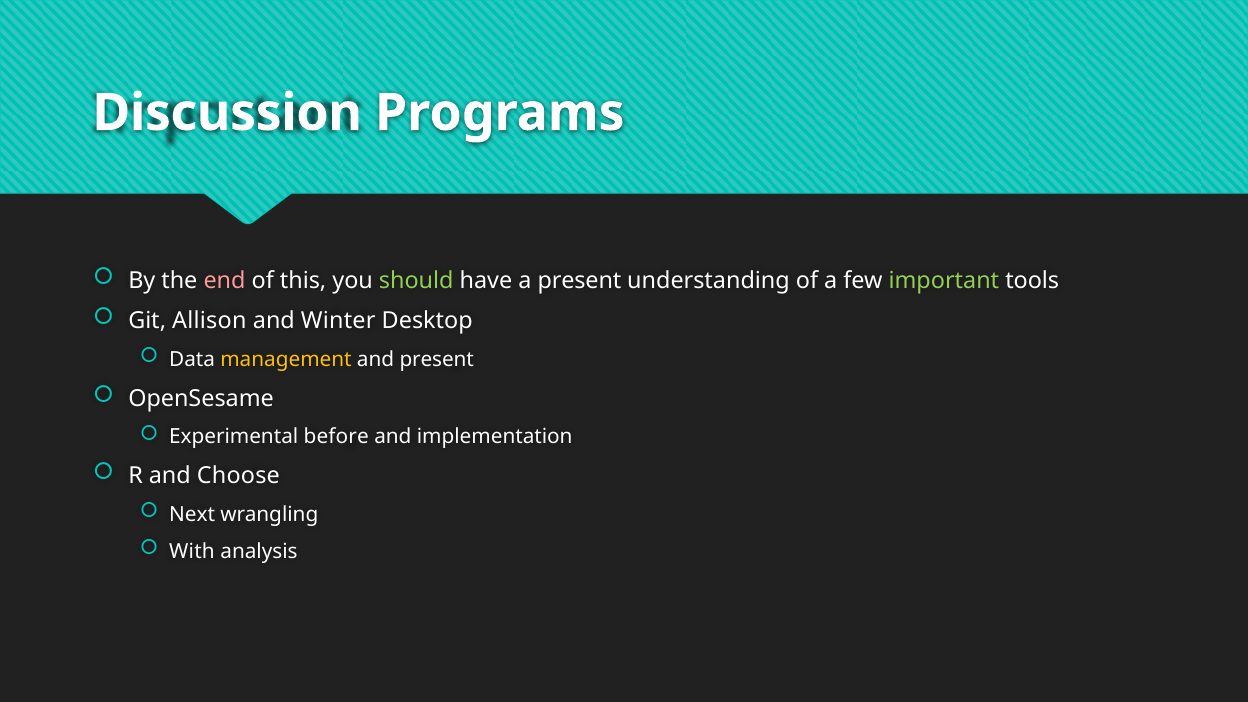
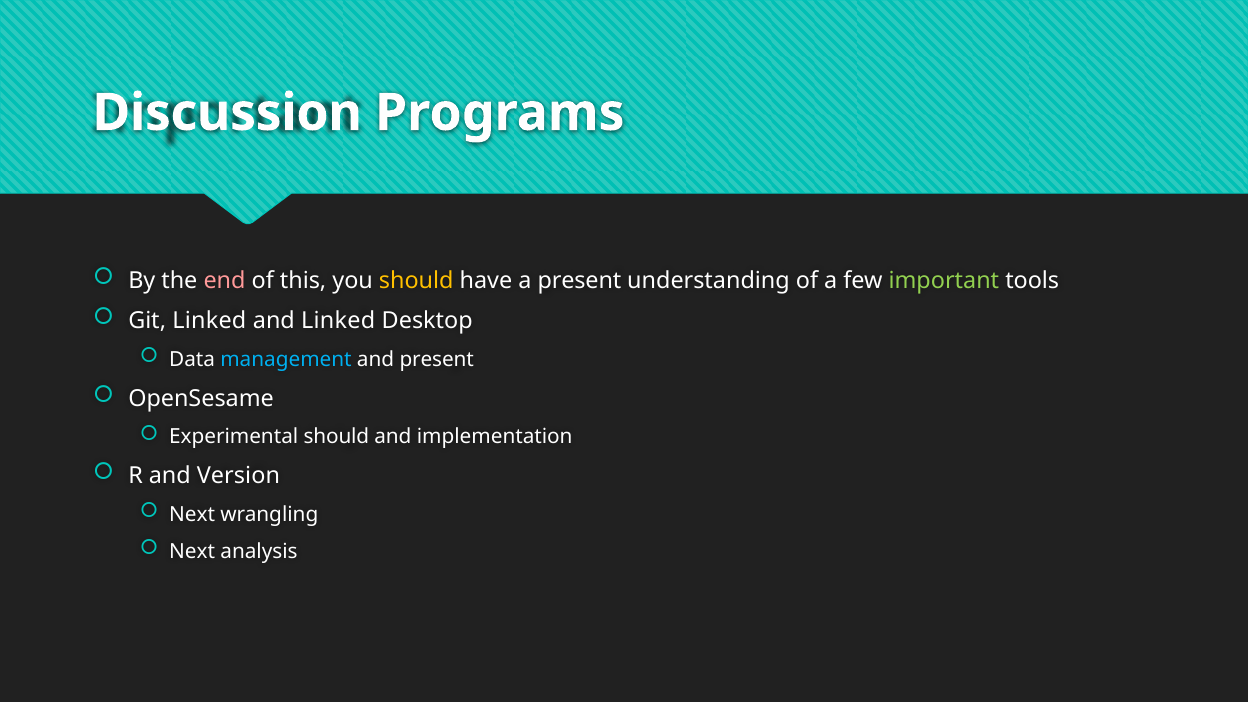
should colour: light green -> yellow (416, 280)
Git Allison: Allison -> Linked (209, 321)
and Winter: Winter -> Linked (338, 321)
management colour: yellow -> light blue (286, 359)
Experimental before: before -> should (336, 437)
Choose: Choose -> Version (238, 476)
With: With -> Next (192, 551)
